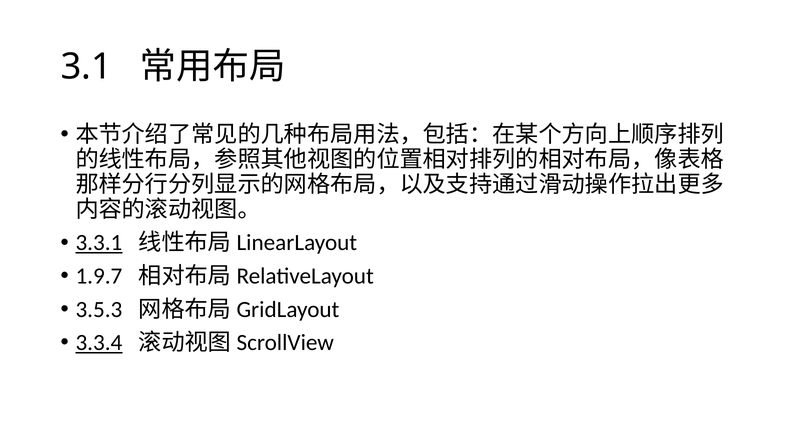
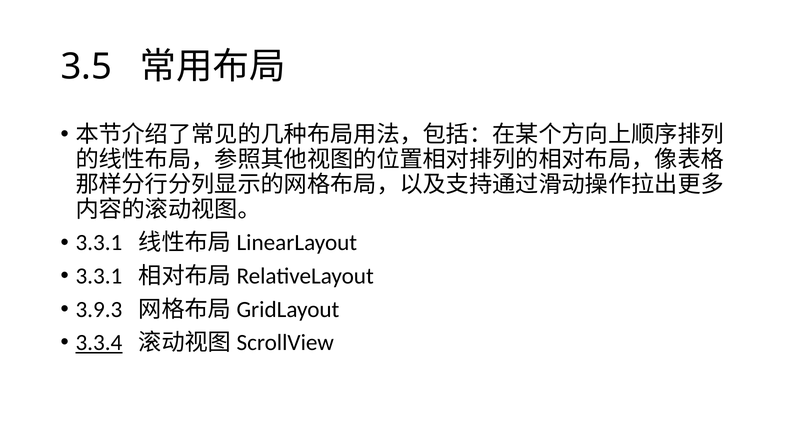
3.1: 3.1 -> 3.5 (86, 67)
3.3.1 underline: present -> none (99, 243)
1.9.7: 1.9.7 -> 3.3.1 (99, 276)
3.5.3: 3.5.3 -> 3.9.3 (99, 310)
